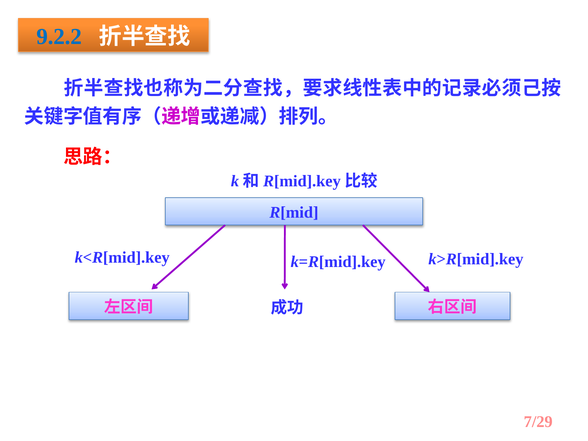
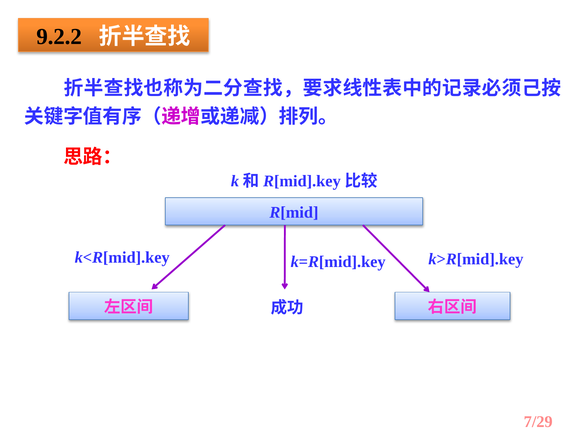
9.2.2 colour: blue -> black (59, 37)
